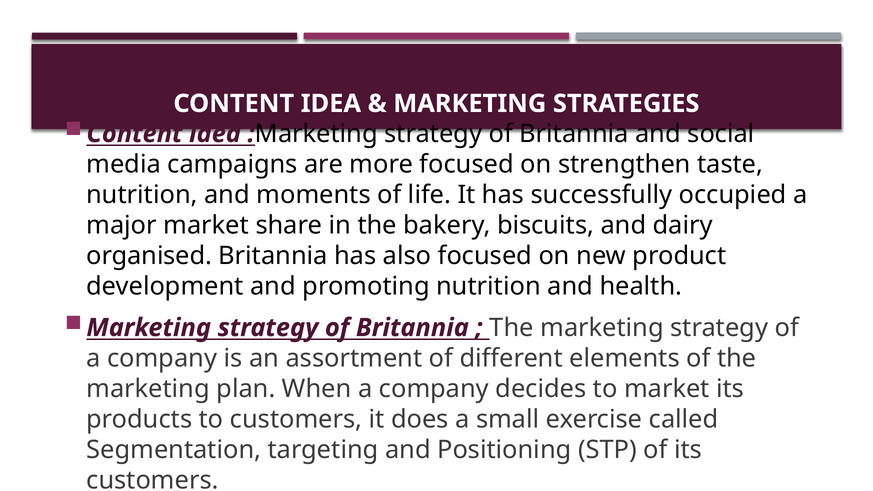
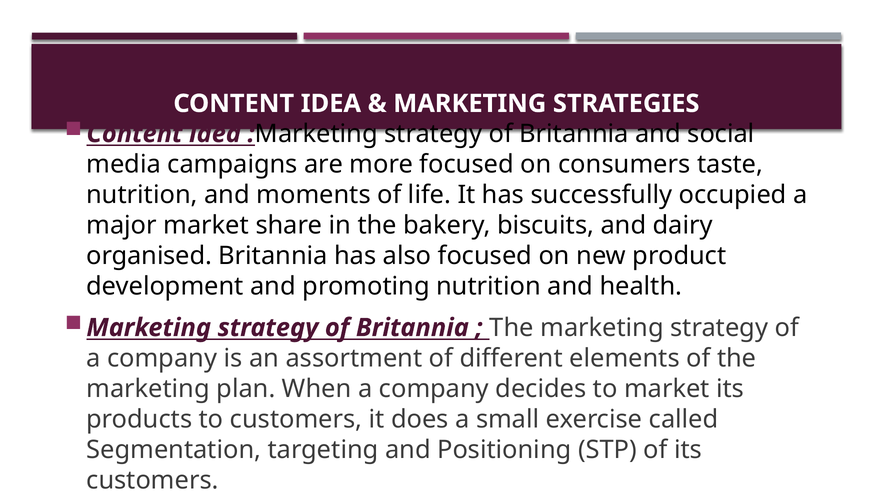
strengthen: strengthen -> consumers (624, 164)
